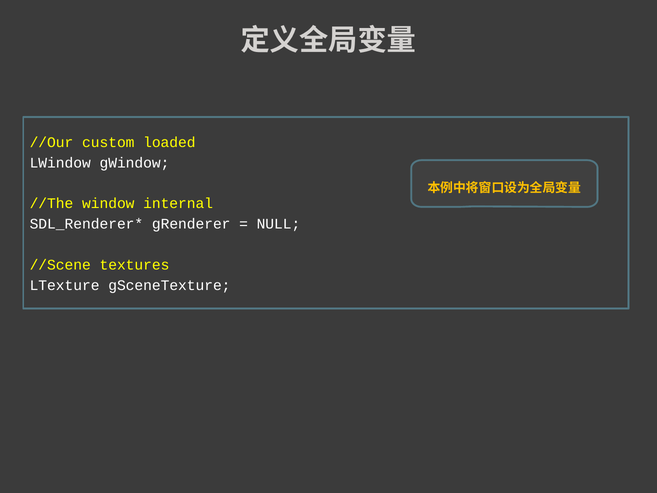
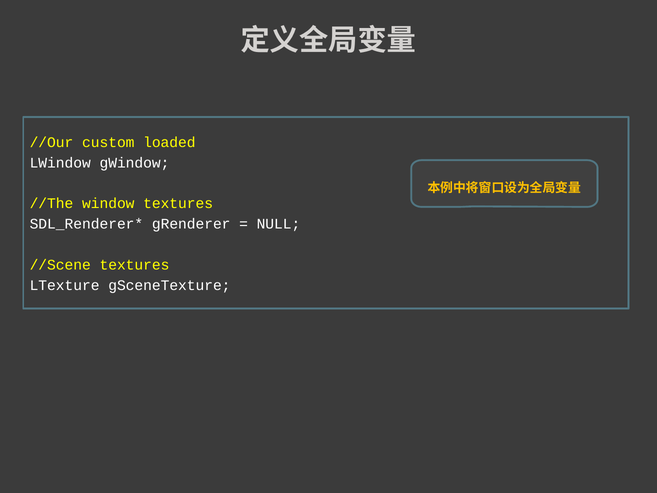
window internal: internal -> textures (178, 204)
